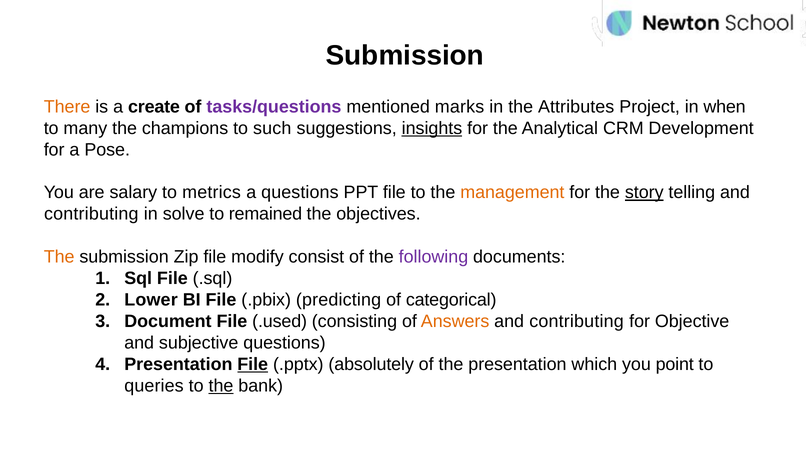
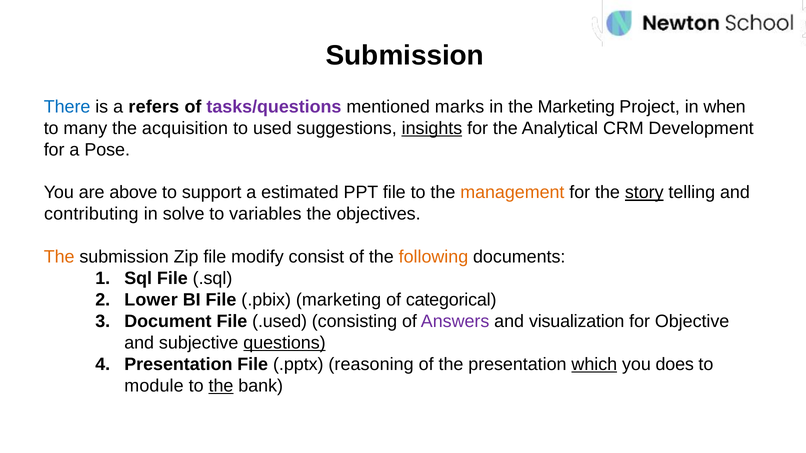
There colour: orange -> blue (67, 107)
create: create -> refers (154, 107)
the Attributes: Attributes -> Marketing (576, 107)
champions: champions -> acquisition (185, 128)
such: such -> used (272, 128)
salary: salary -> above (133, 193)
metrics: metrics -> support (212, 193)
a questions: questions -> estimated (300, 193)
remained: remained -> variables (265, 214)
following colour: purple -> orange (433, 257)
.pbix predicting: predicting -> marketing (339, 300)
Answers colour: orange -> purple (455, 322)
contributing: contributing -> visualization (577, 322)
questions underline: none -> present (285, 343)
File underline: present -> none (253, 365)
absolutely: absolutely -> reasoning (371, 365)
which underline: none -> present (594, 365)
point: point -> does (675, 365)
queries: queries -> module (154, 386)
